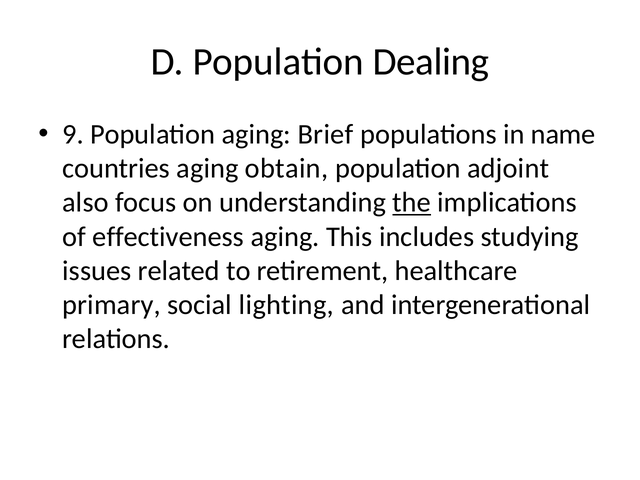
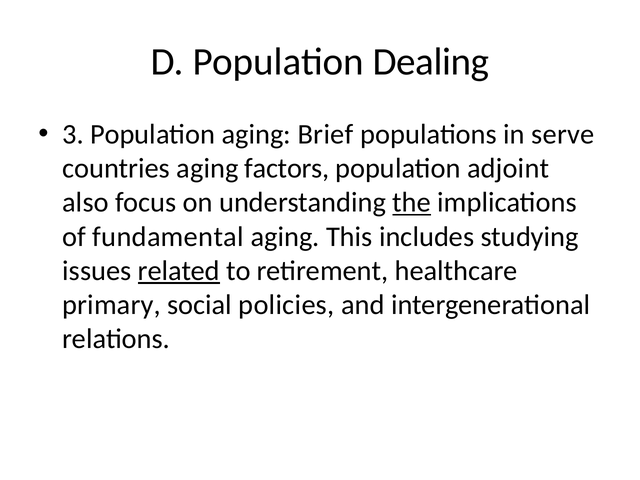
9: 9 -> 3 (73, 134)
name: name -> serve (563, 134)
obtain: obtain -> factors (287, 168)
effectiveness: effectiveness -> fundamental (168, 237)
related underline: none -> present (179, 271)
lighting: lighting -> policies (286, 305)
